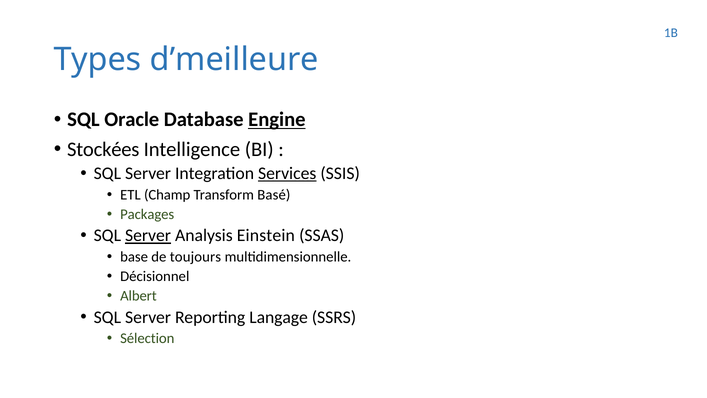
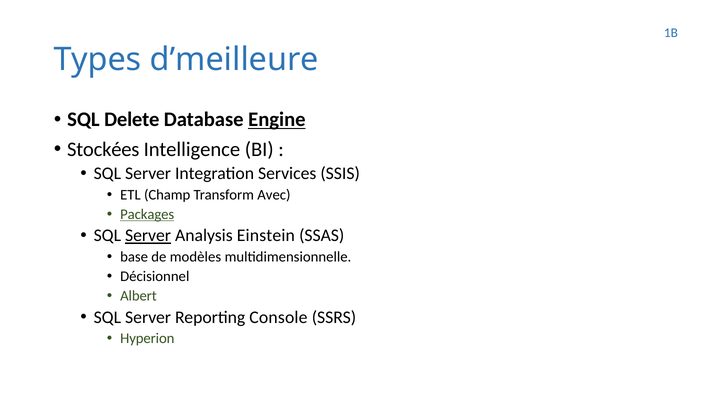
Oracle: Oracle -> Delete (132, 119)
Services underline: present -> none (287, 173)
Basé: Basé -> Avec (274, 195)
Packages underline: none -> present (147, 214)
toujours: toujours -> modèles (195, 257)
Langage: Langage -> Console (278, 317)
Sélection: Sélection -> Hyperion (147, 338)
